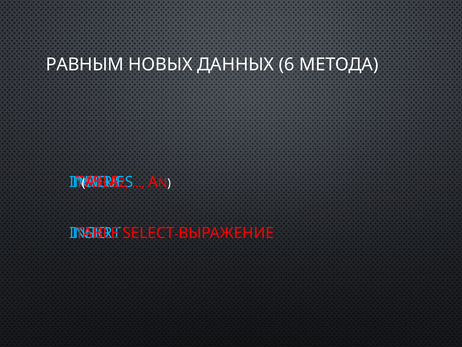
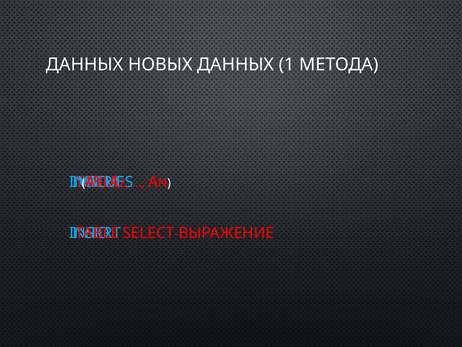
РАВНЫМ: РАВНЫМ -> ДАННЫХ (85, 65)
ДАННЫХ 6: 6 -> 1 (287, 65)
